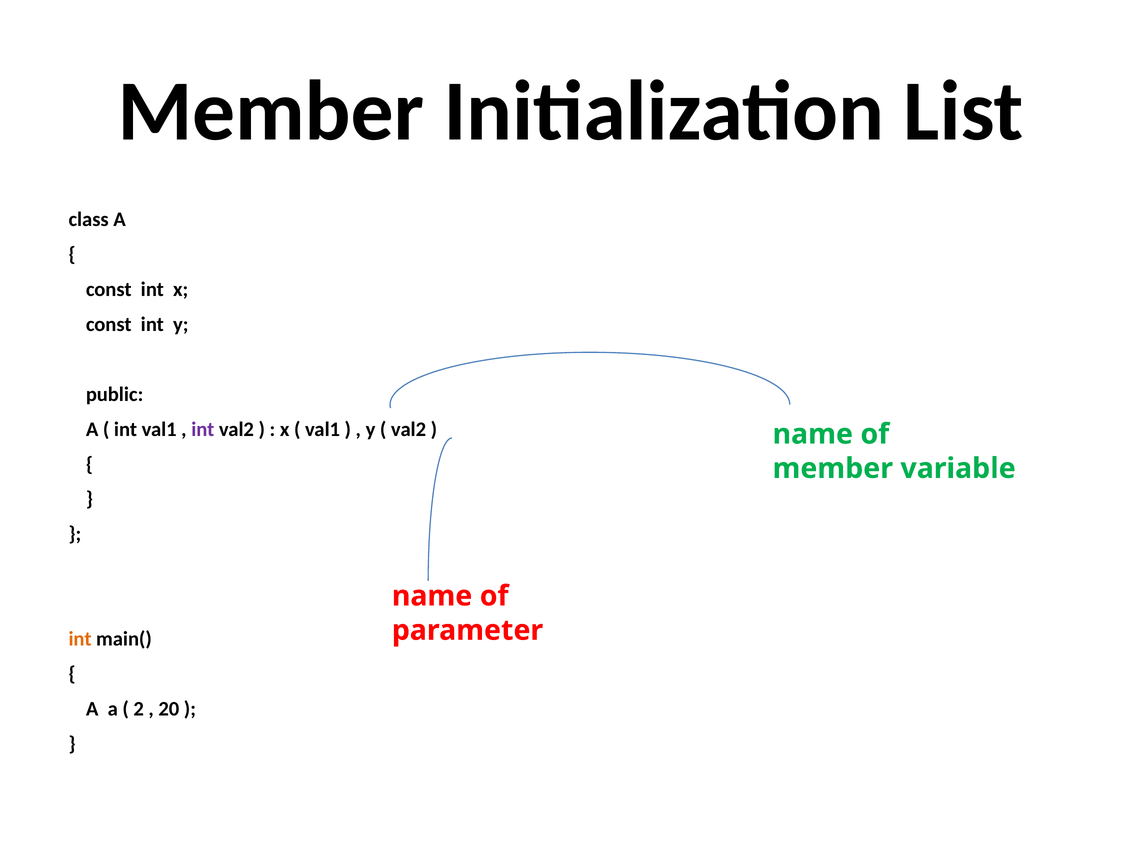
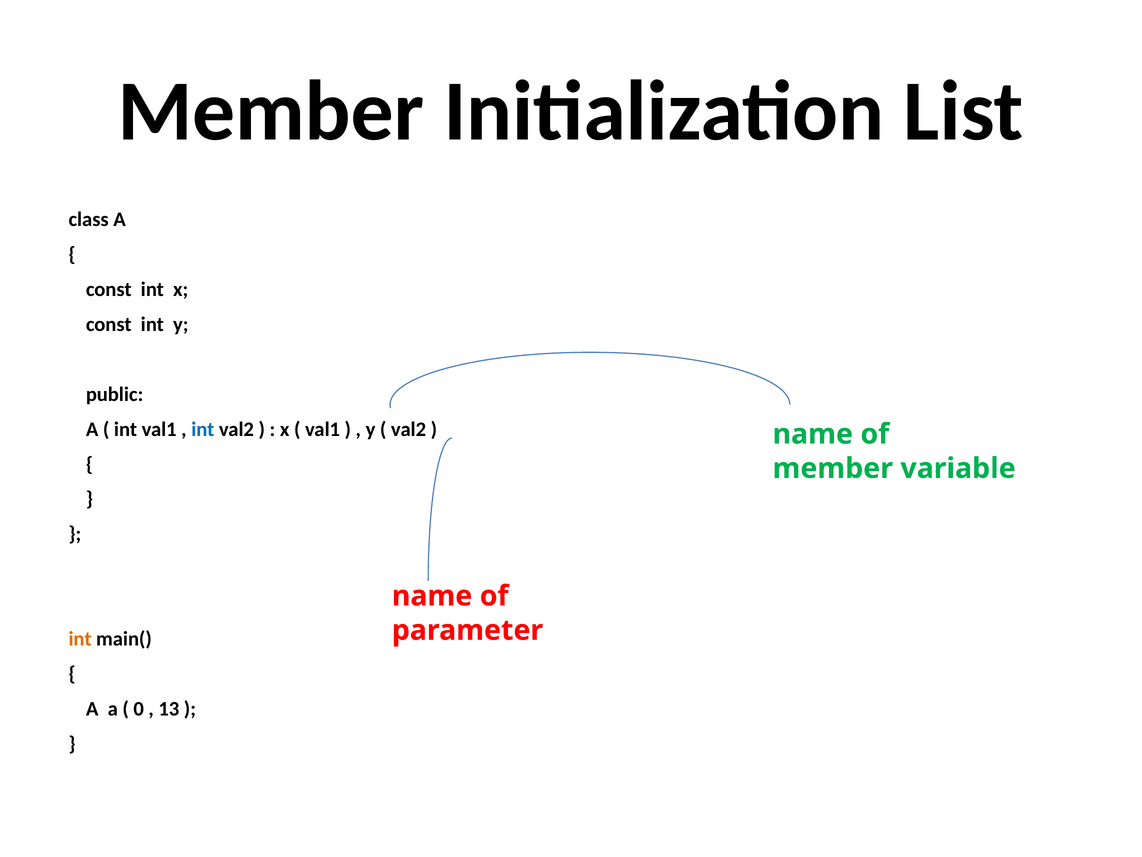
int colour: purple -> blue (203, 429)
2: 2 -> 0 (139, 708)
20: 20 -> 13 (169, 708)
